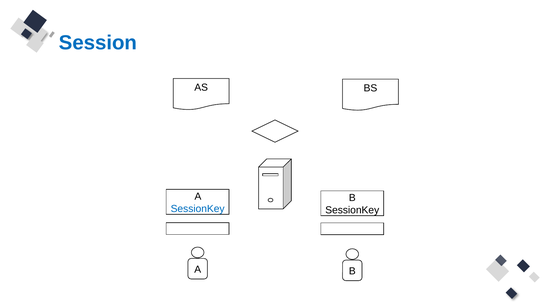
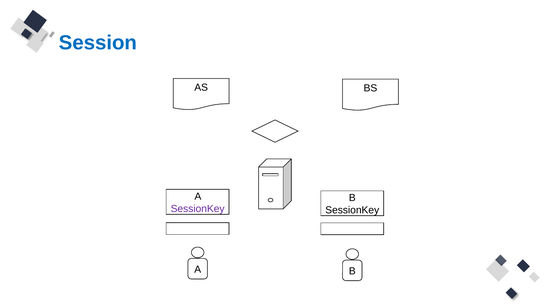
SessionKey colour: blue -> purple (198, 209)
